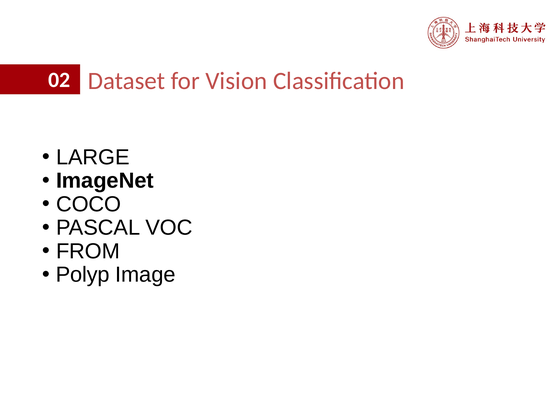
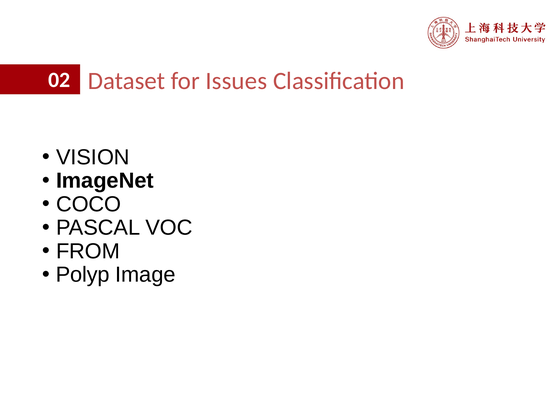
Vision: Vision -> Issues (236, 81)
LARGE: LARGE -> VISION (93, 157)
